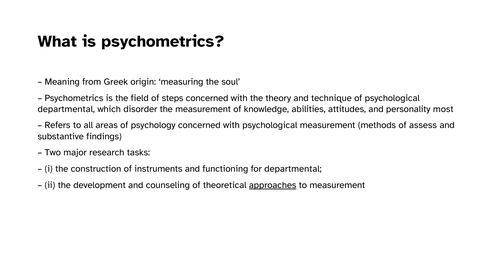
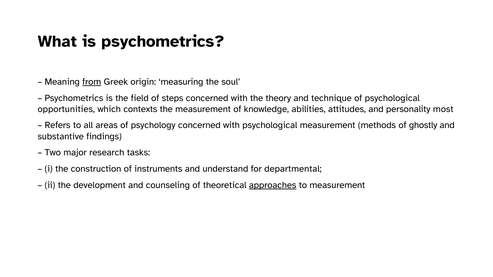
from underline: none -> present (92, 82)
departmental: departmental -> opportunities (66, 109)
disorder: disorder -> contexts (140, 109)
assess: assess -> ghostly (423, 125)
functioning: functioning -> understand (225, 169)
